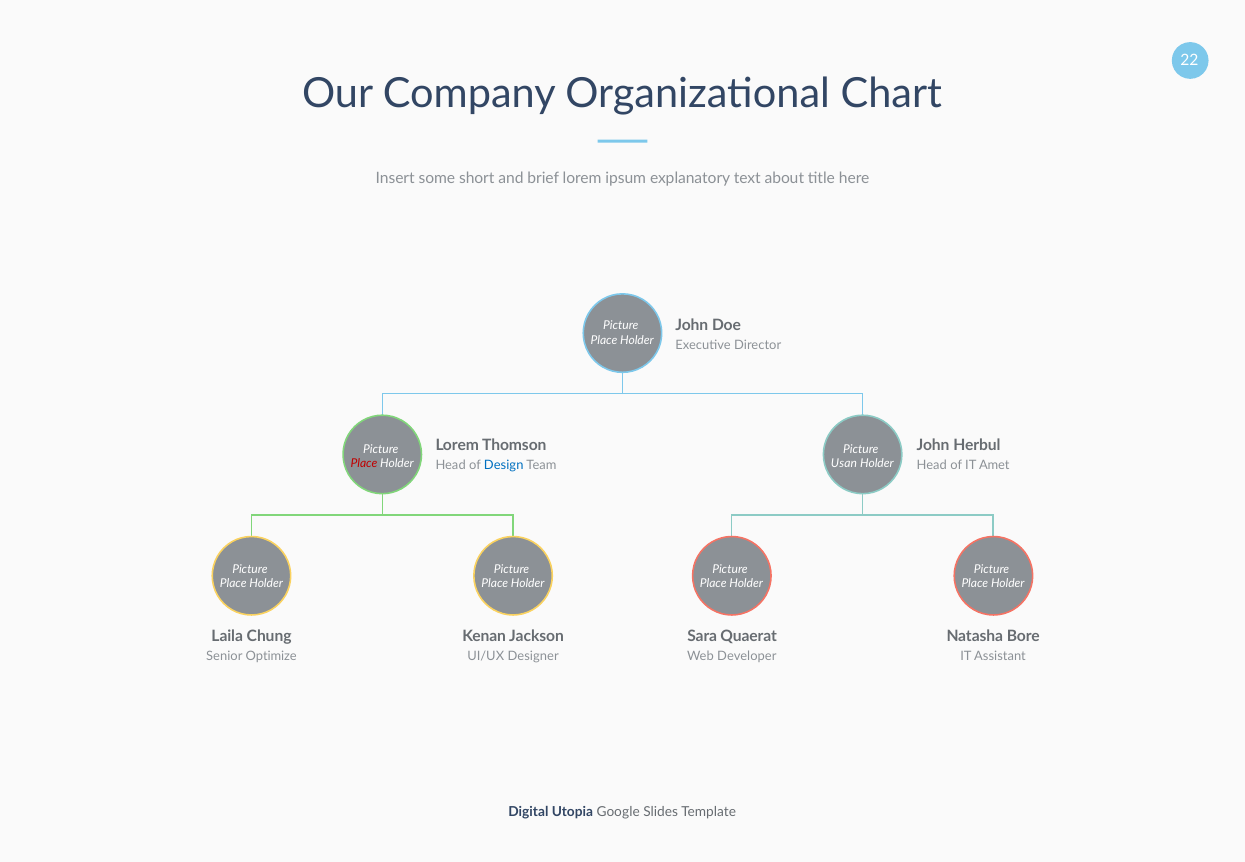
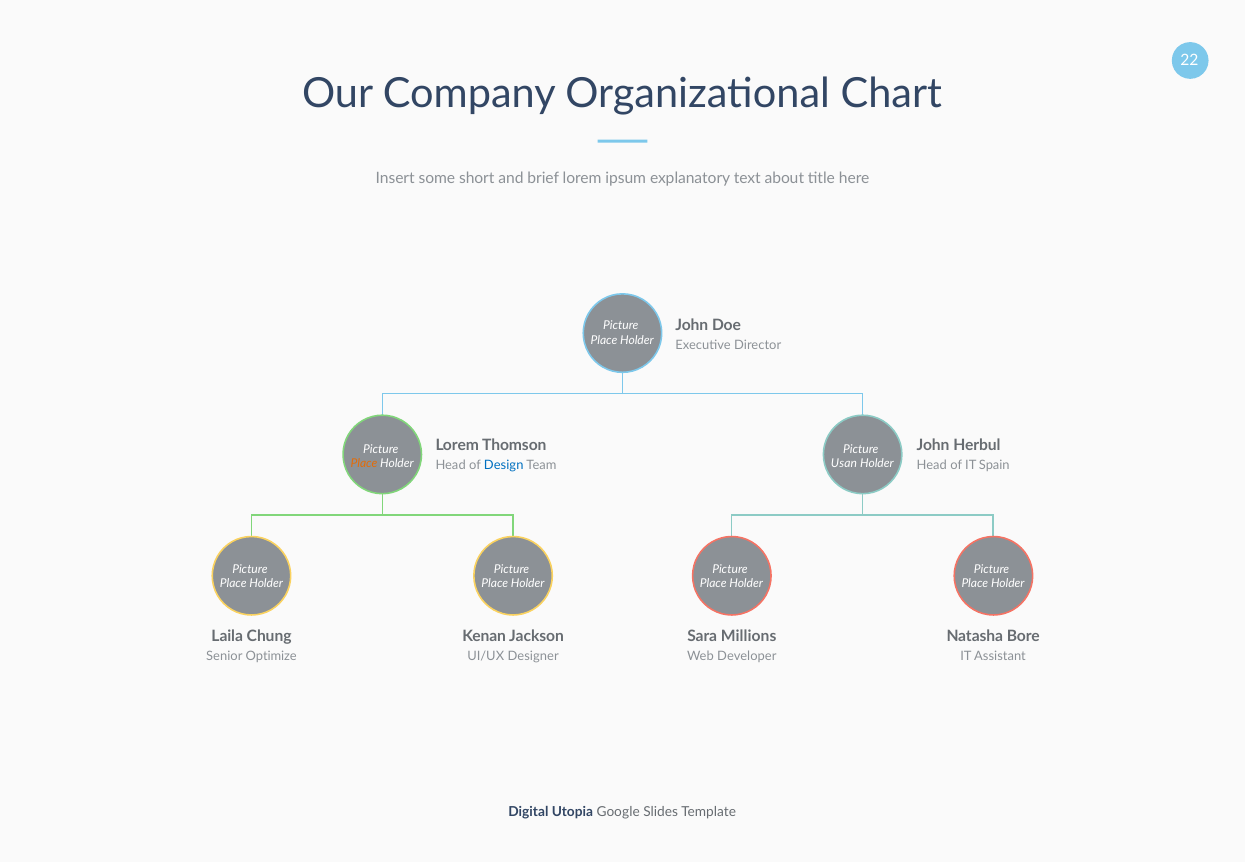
Place colour: red -> orange (364, 464)
Amet: Amet -> Spain (994, 465)
Quaerat: Quaerat -> Millions (749, 637)
